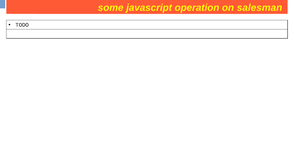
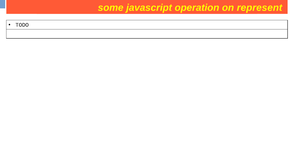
salesman: salesman -> represent (260, 8)
